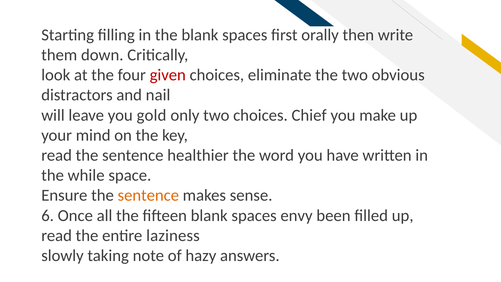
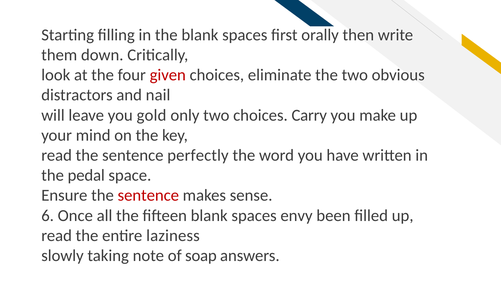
Chief: Chief -> Carry (309, 115)
healthier: healthier -> perfectly (198, 155)
while: while -> pedal (86, 175)
sentence colour: orange -> red (148, 195)
hazy: hazy -> soap (201, 255)
